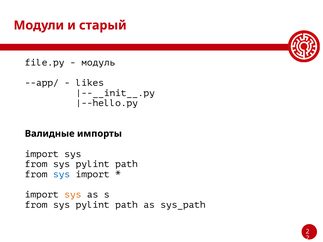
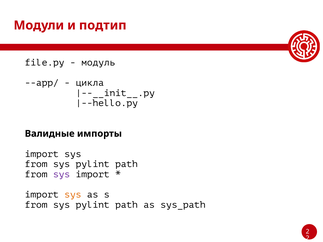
старый: старый -> подтип (103, 25)
likes: likes -> цикла (90, 83)
sys colour: blue -> purple (62, 174)
